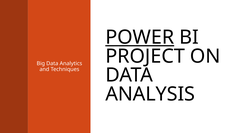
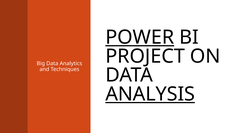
ANALYSIS underline: none -> present (150, 94)
